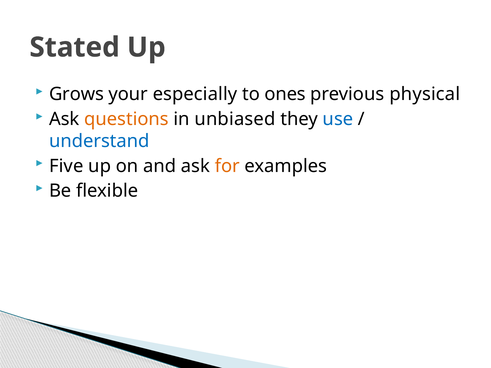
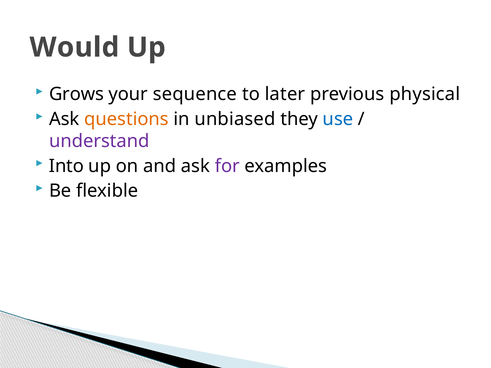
Stated: Stated -> Would (74, 47)
especially: especially -> sequence (195, 94)
ones: ones -> later (285, 94)
understand colour: blue -> purple (99, 141)
Five: Five -> Into (66, 166)
for colour: orange -> purple (227, 166)
